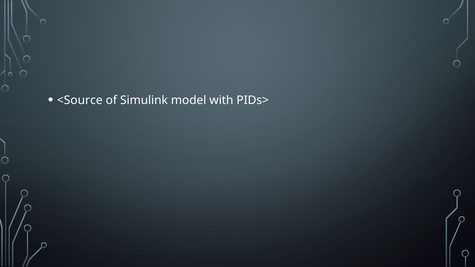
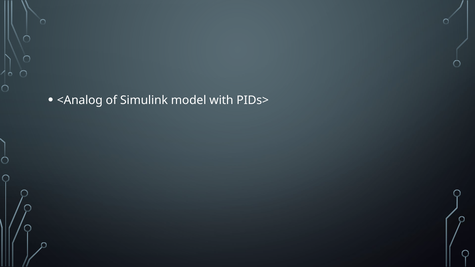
<Source: <Source -> <Analog (80, 100)
